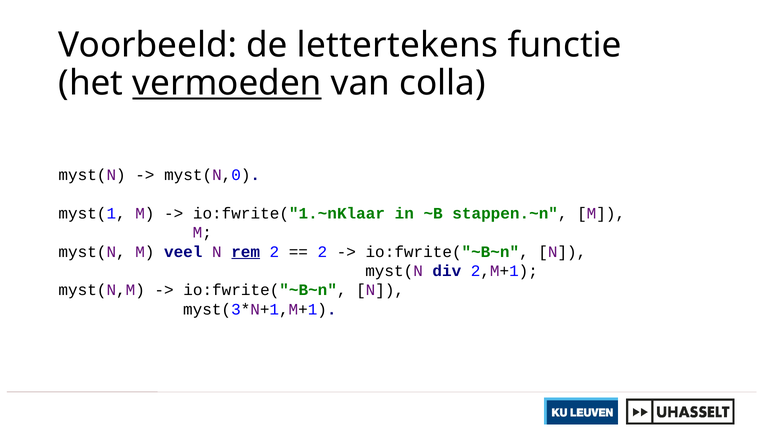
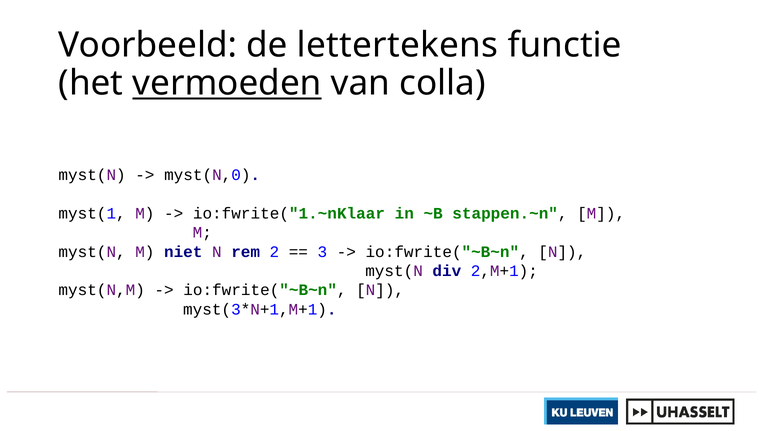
veel: veel -> niet (183, 252)
rem underline: present -> none (246, 252)
2: 2 -> 3 (322, 252)
